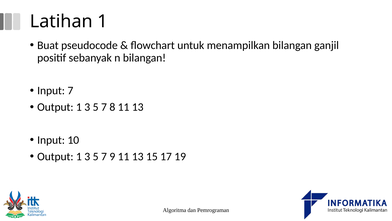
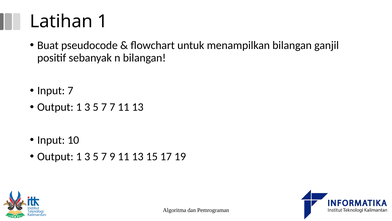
7 8: 8 -> 7 (112, 107)
